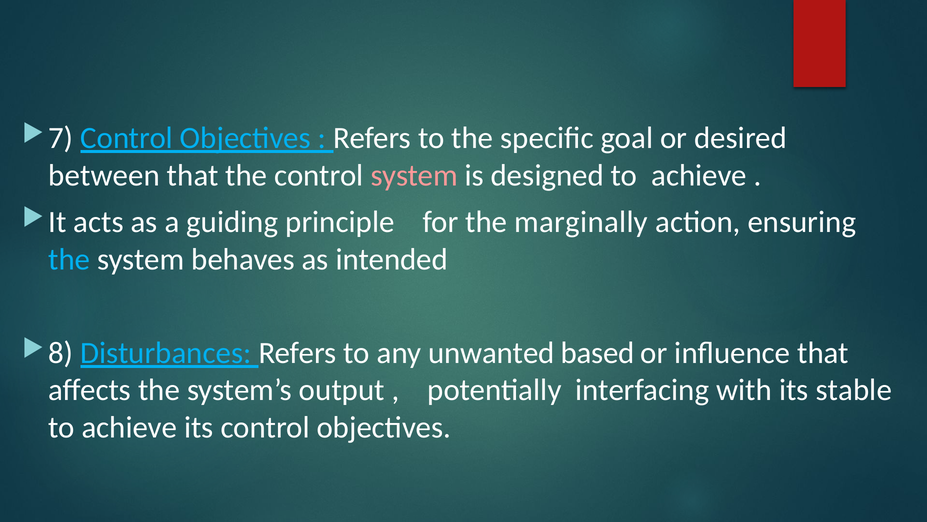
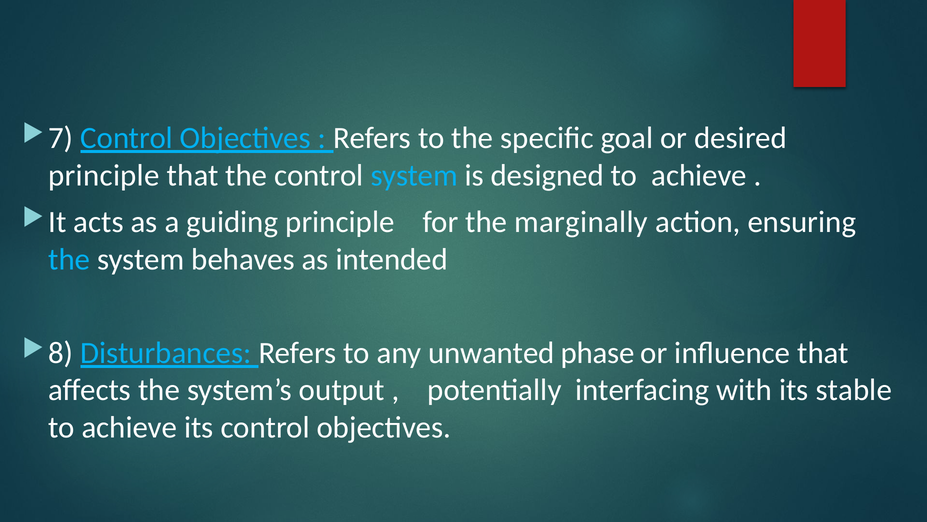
between: between -> principle (104, 175)
system colour: pink -> light blue (414, 175)
based: based -> phase (598, 353)
